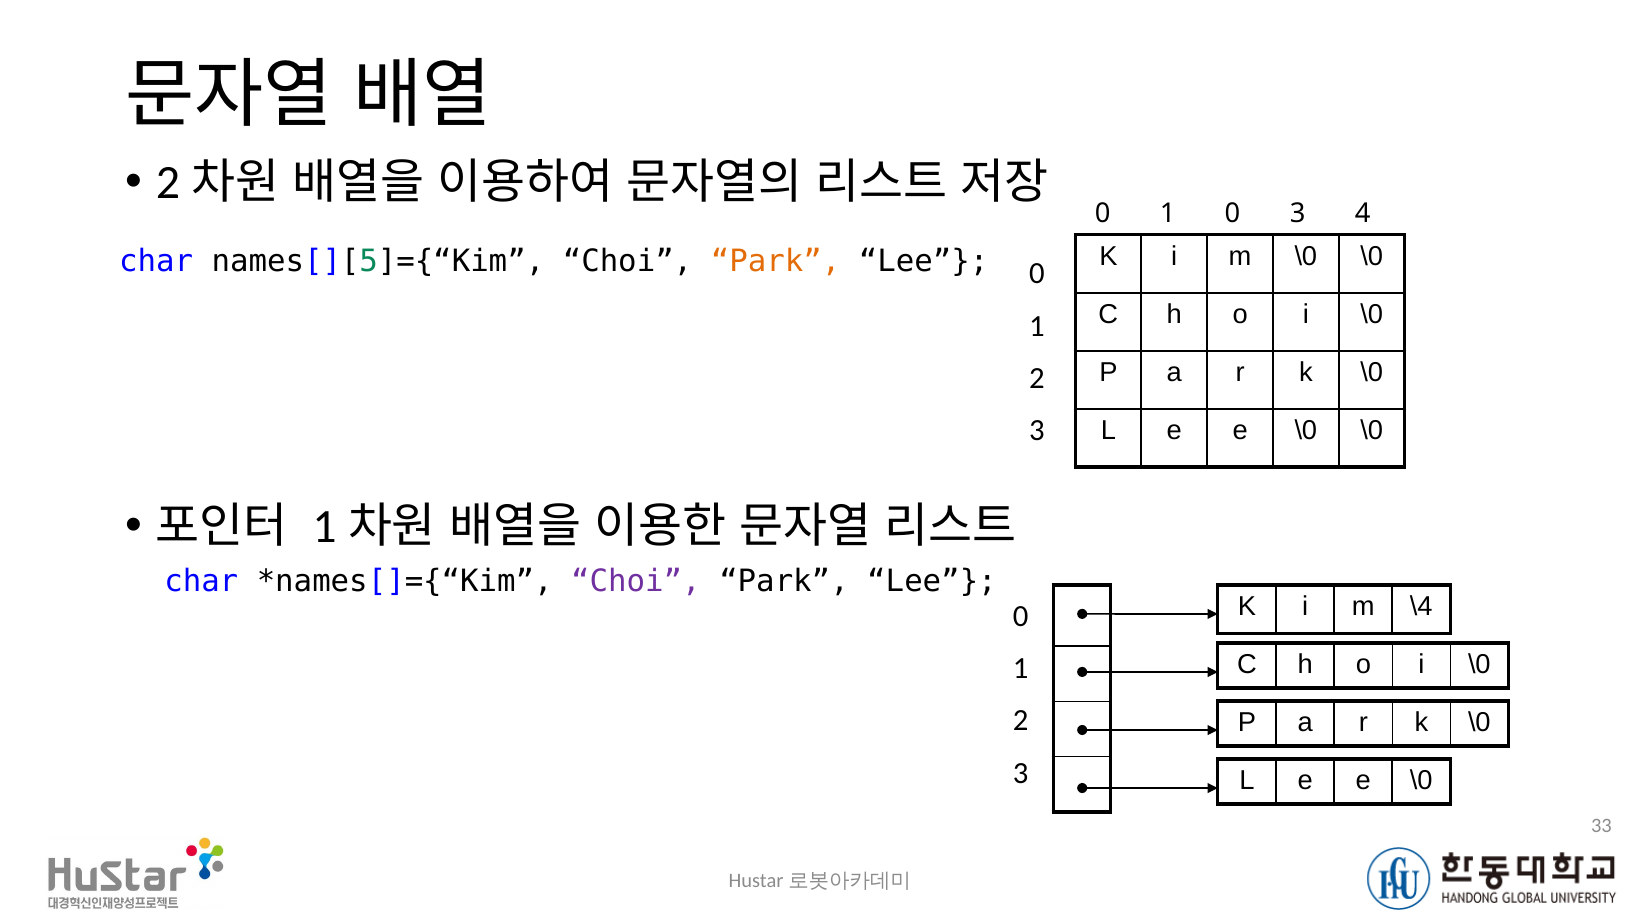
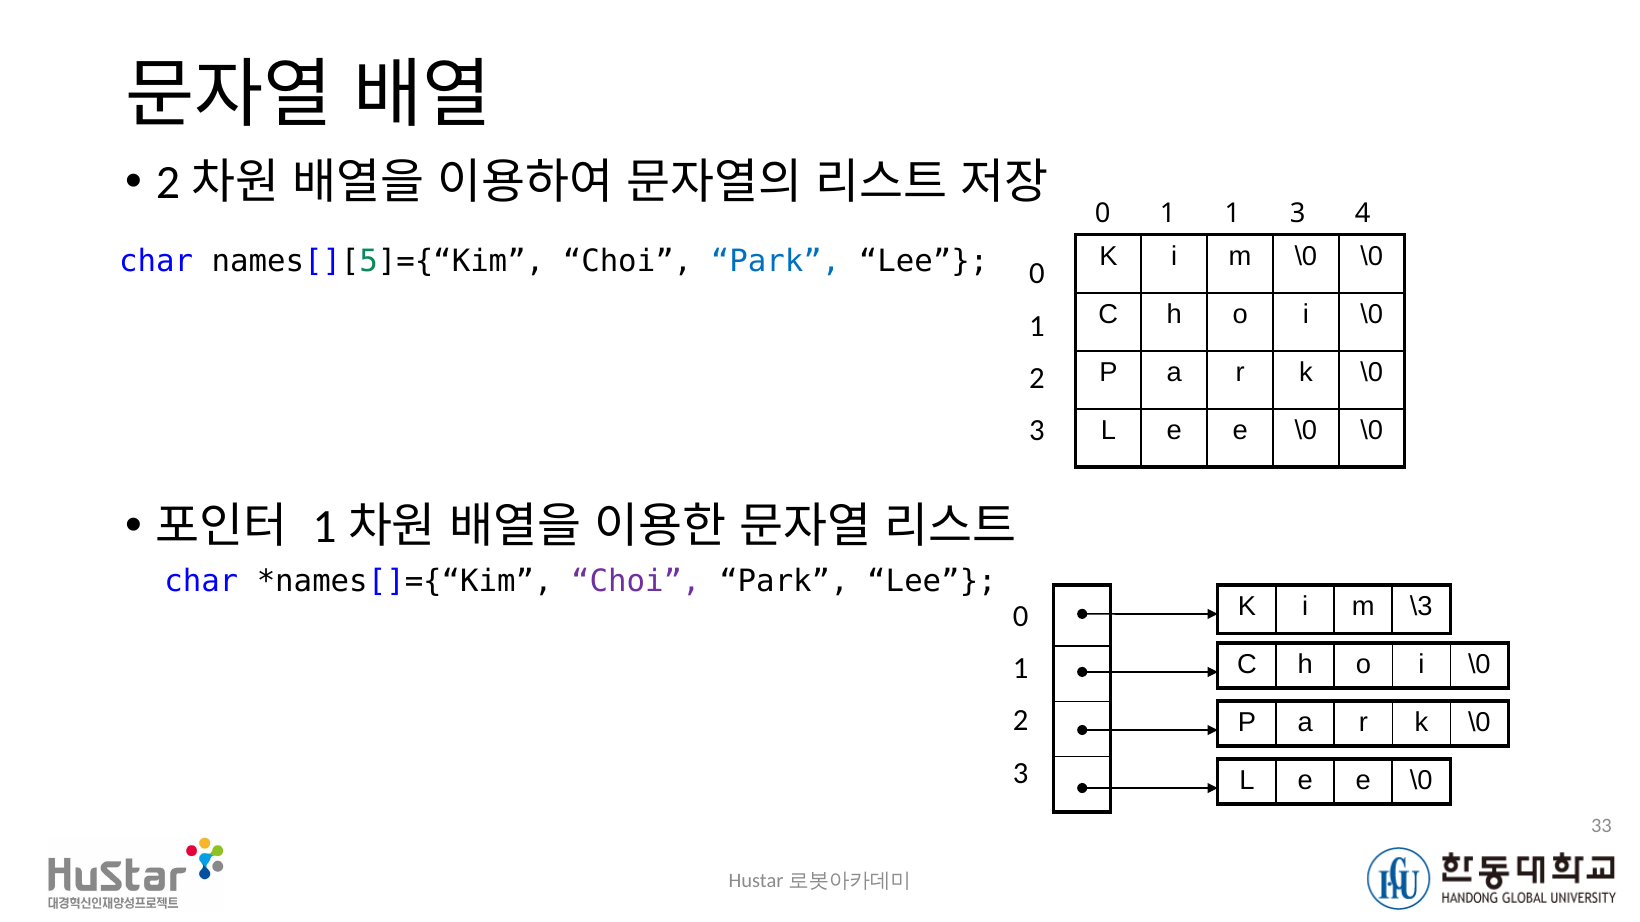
1 0: 0 -> 1 (1233, 214)
Park colour: orange -> blue (776, 261)
\4: \4 -> \3 (1421, 607)
